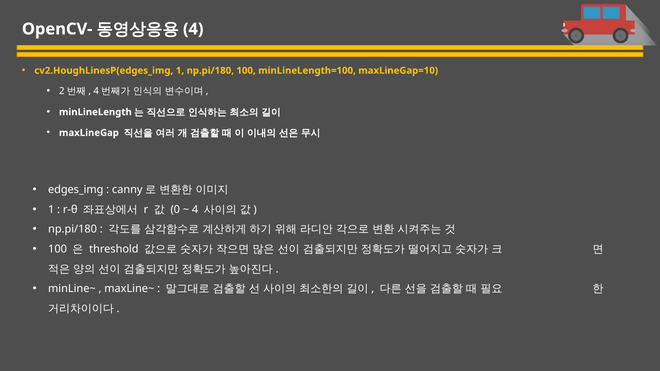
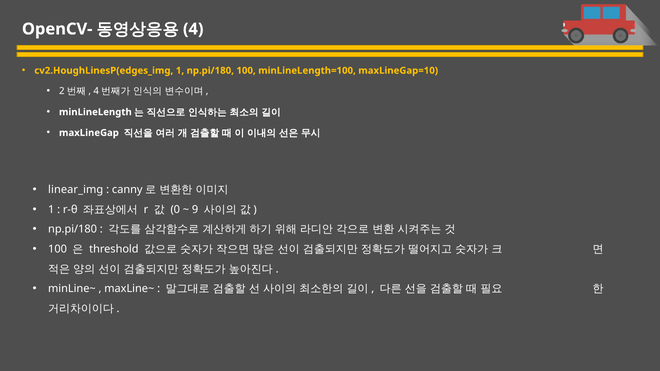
edges_img: edges_img -> linear_img (76, 190)
4: 4 -> 9 (195, 210)
